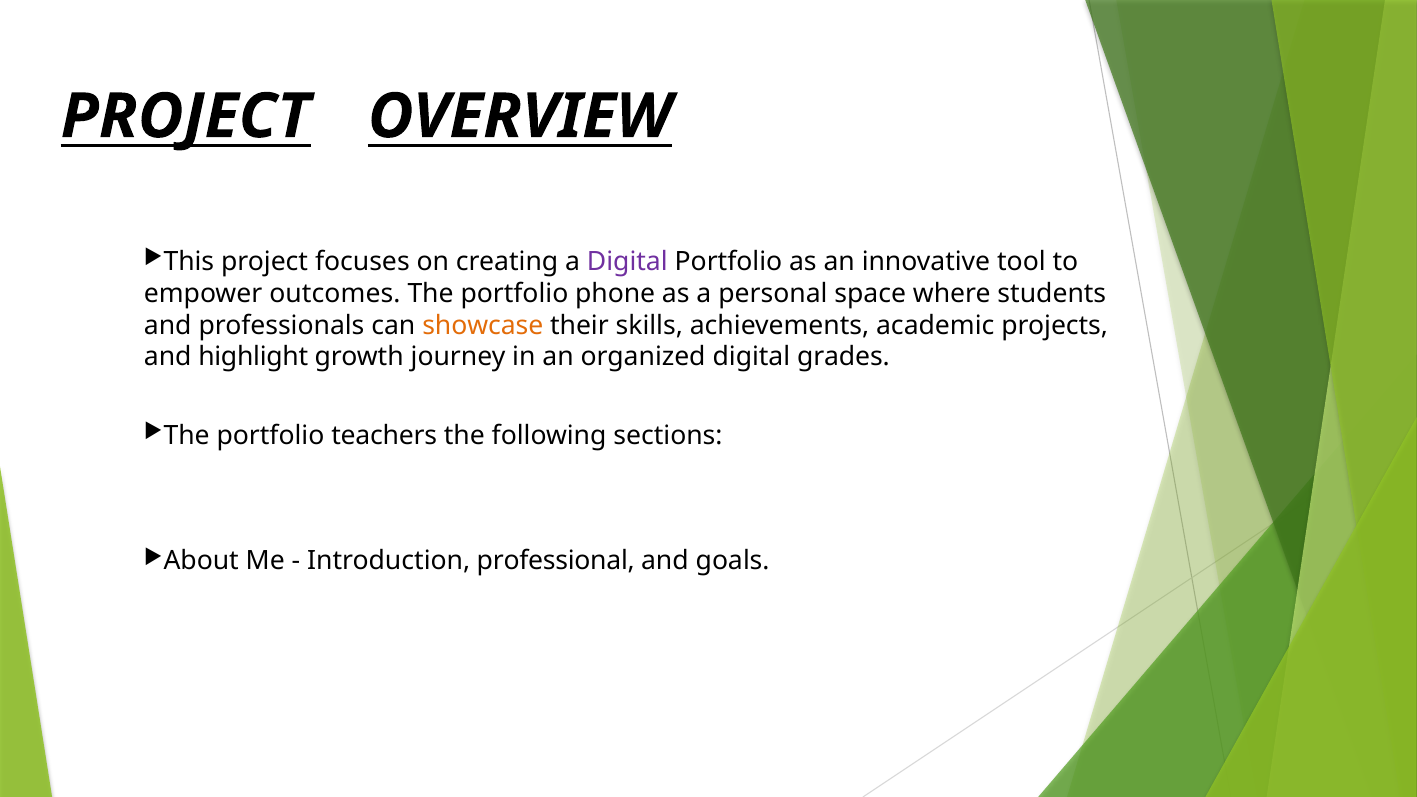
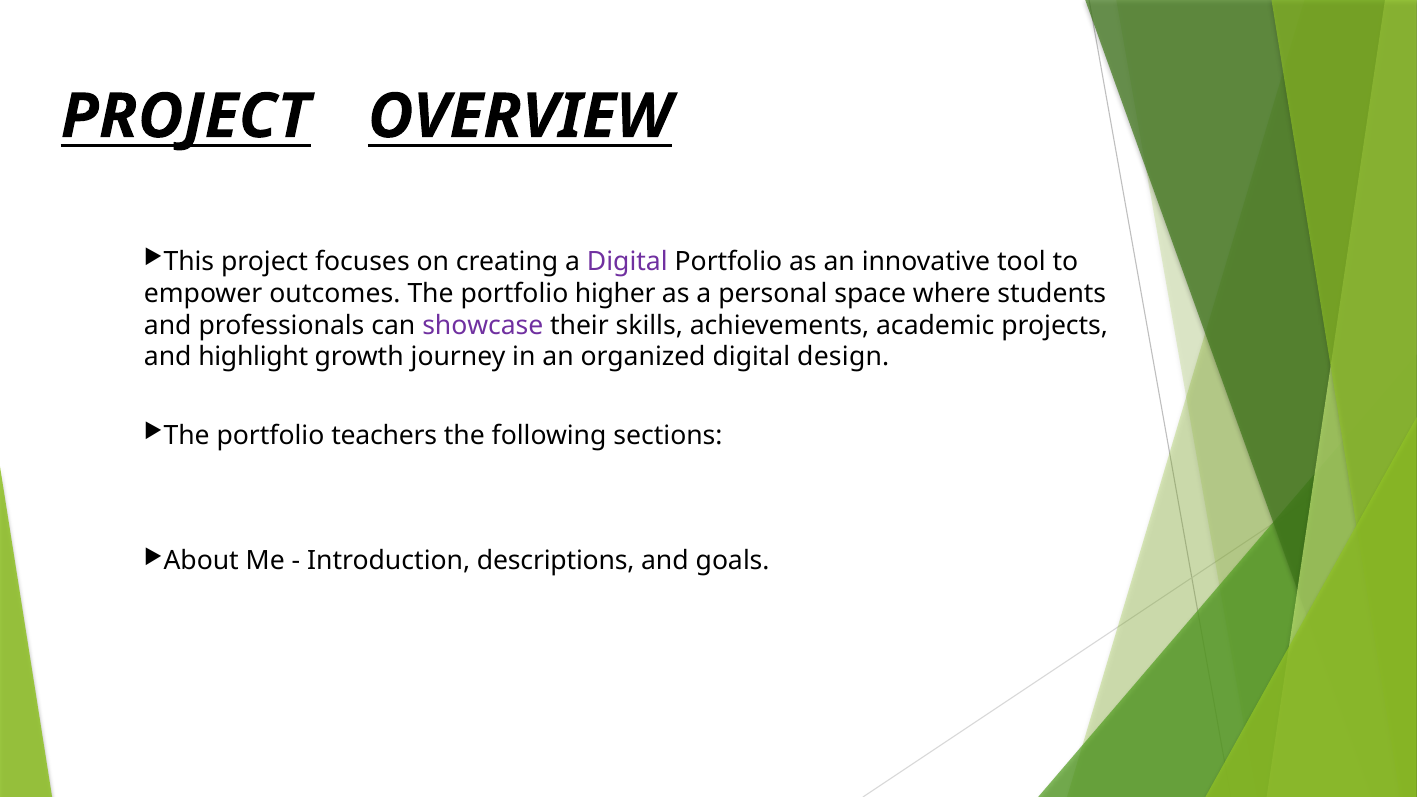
phone: phone -> higher (615, 293)
showcase colour: orange -> purple (483, 325)
grades: grades -> design (843, 357)
professional: professional -> descriptions (556, 561)
